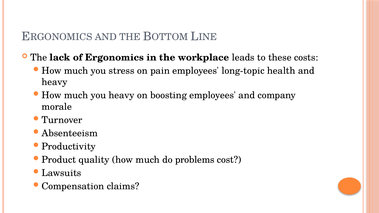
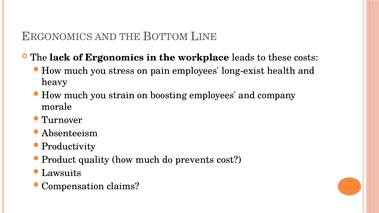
long-topic: long-topic -> long-exist (243, 71)
you heavy: heavy -> strain (122, 95)
problems: problems -> prevents (195, 160)
